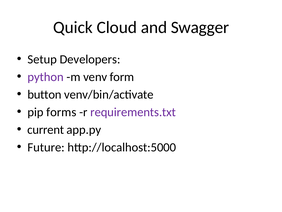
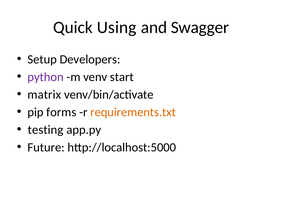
Cloud: Cloud -> Using (117, 27)
form: form -> start (122, 77)
button: button -> matrix (44, 94)
requirements.txt colour: purple -> orange (133, 112)
current: current -> testing (46, 129)
